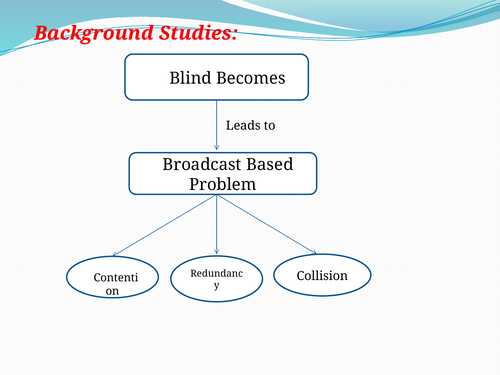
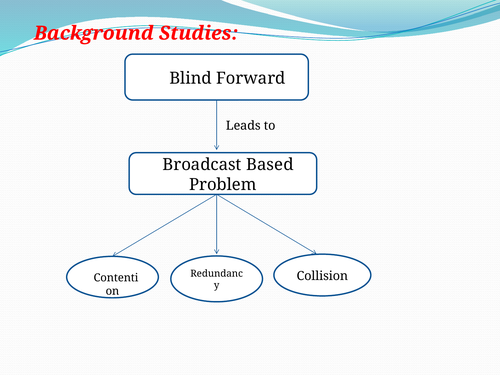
Becomes: Becomes -> Forward (251, 78)
